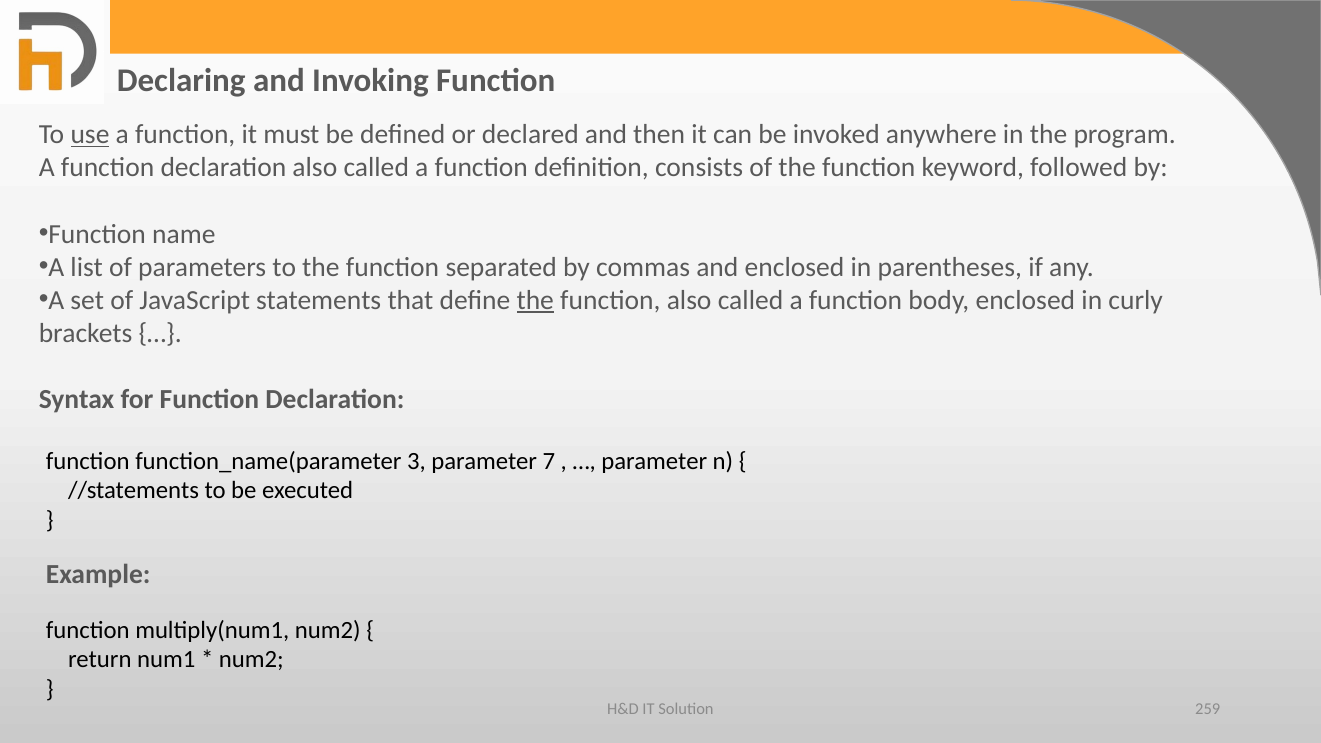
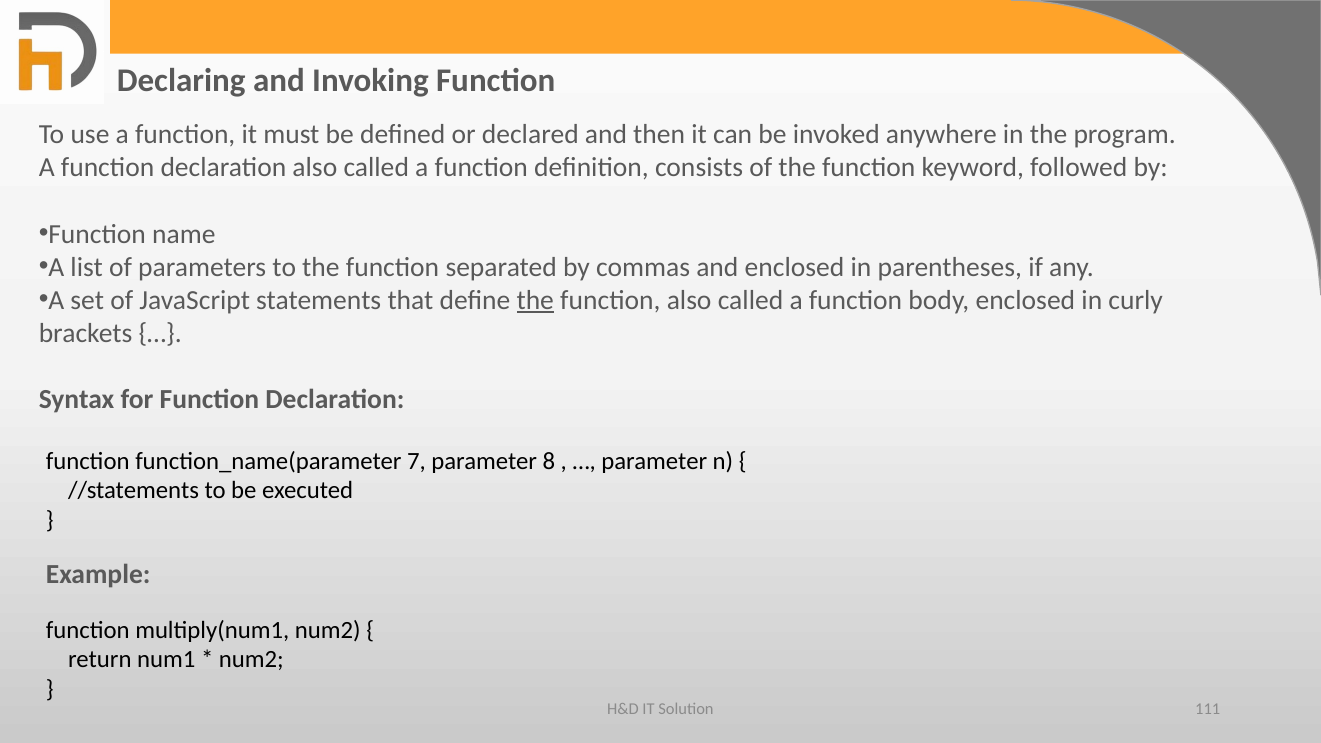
use underline: present -> none (90, 135)
3: 3 -> 7 (416, 461)
7: 7 -> 8 (549, 461)
259: 259 -> 111 (1208, 709)
